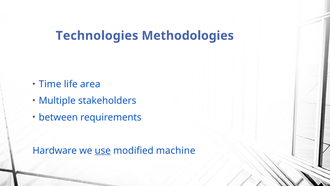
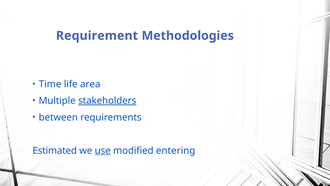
Technologies: Technologies -> Requirement (97, 36)
stakeholders underline: none -> present (107, 101)
Hardware: Hardware -> Estimated (55, 150)
machine: machine -> entering (176, 150)
